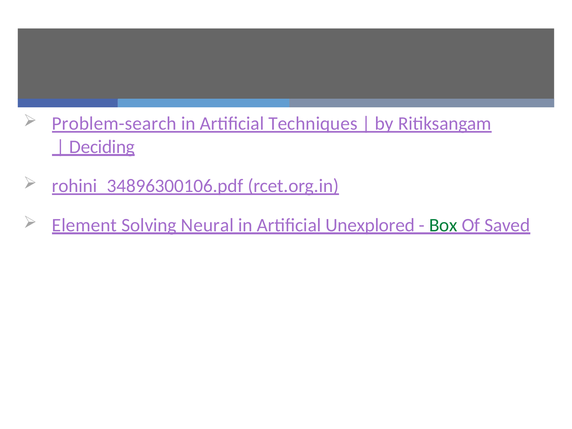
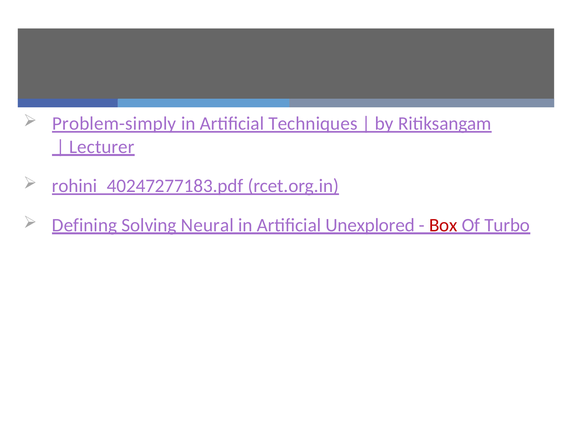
Problem-search: Problem-search -> Problem-simply (114, 124)
Deciding: Deciding -> Lecturer (102, 147)
rohini_34896300106.pdf: rohini_34896300106.pdf -> rohini_40247277183.pdf (148, 186)
Element: Element -> Defining (84, 225)
Box colour: green -> red (443, 225)
Saved: Saved -> Turbo (507, 225)
